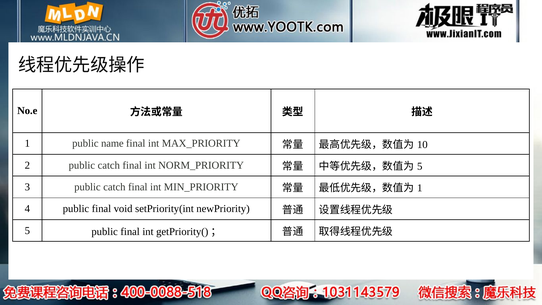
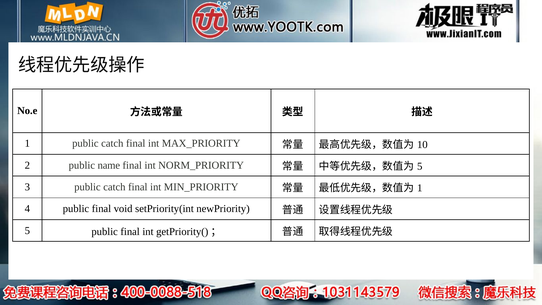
1 public name: name -> catch (112, 143)
2 public catch: catch -> name (109, 165)
